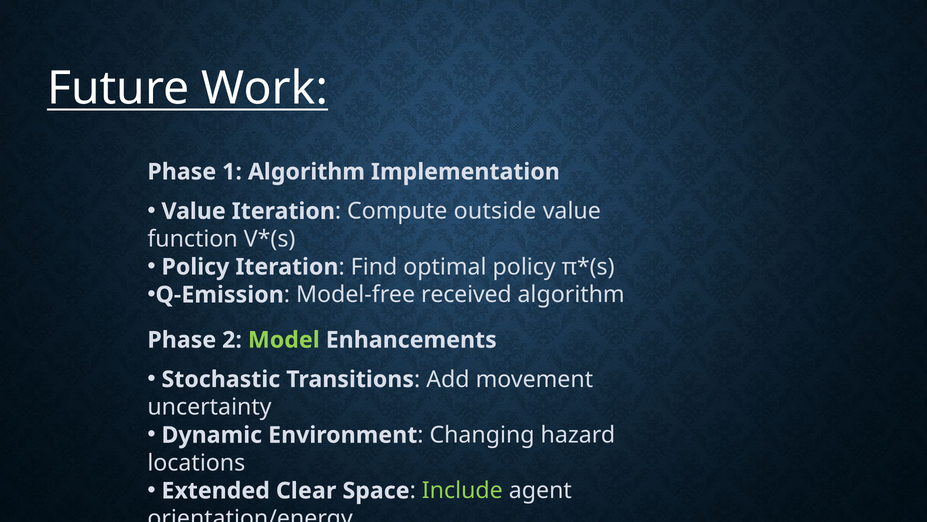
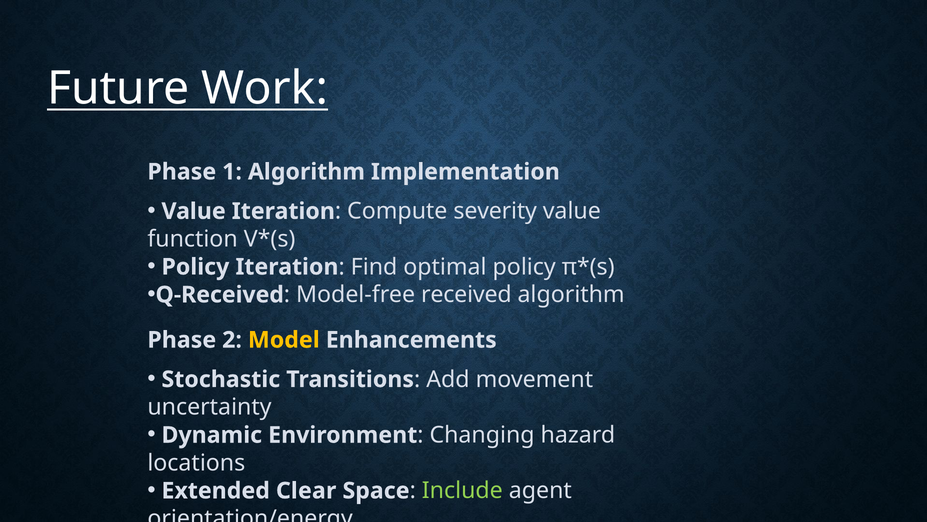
outside: outside -> severity (495, 211)
Q-Emission: Q-Emission -> Q-Received (220, 294)
Model colour: light green -> yellow (284, 340)
